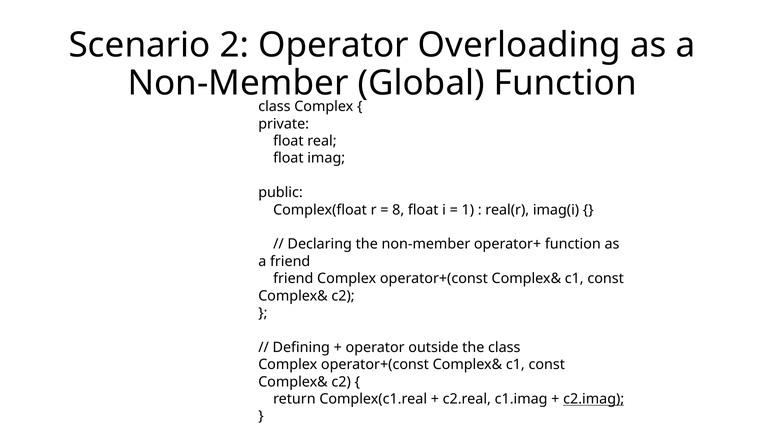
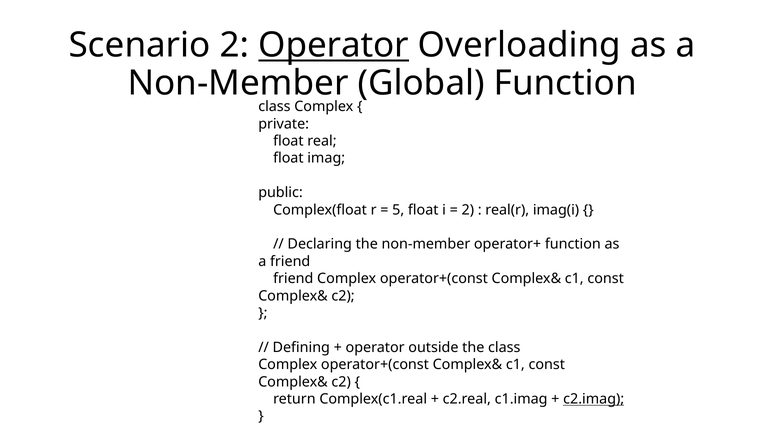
Operator underline: none -> present (334, 45)
8: 8 -> 5 (398, 210)
1: 1 -> 2 (468, 210)
